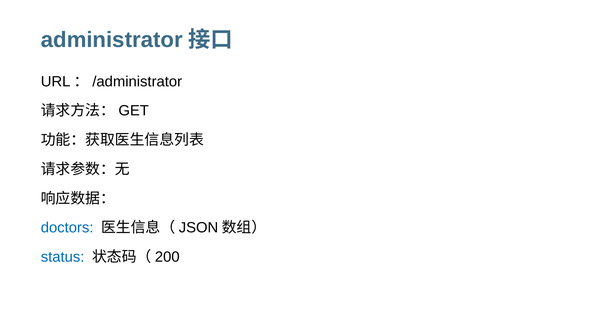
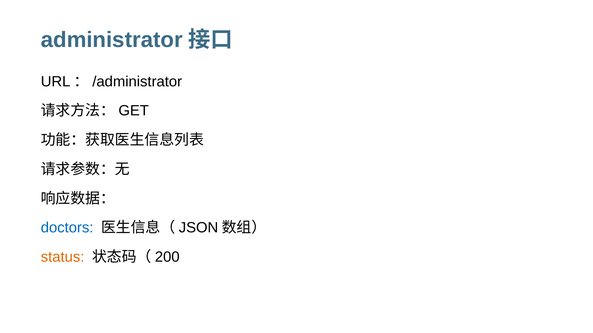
status colour: blue -> orange (63, 257)
